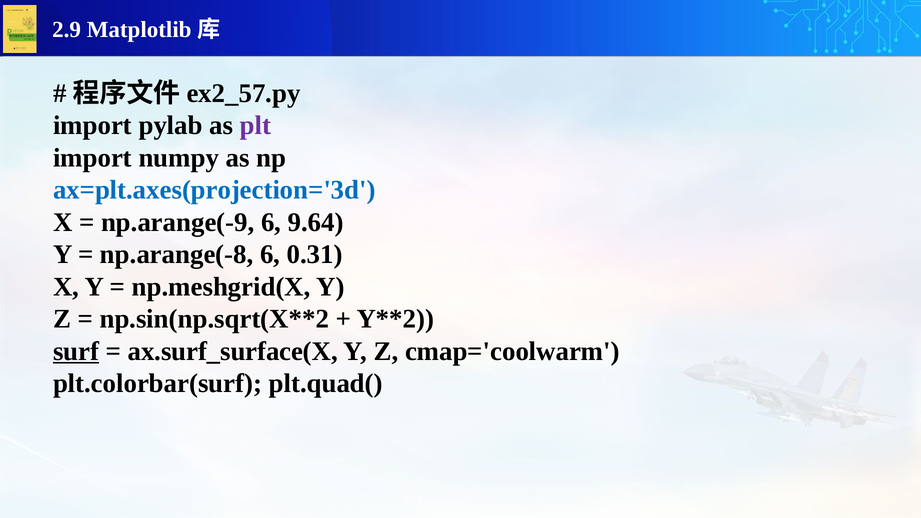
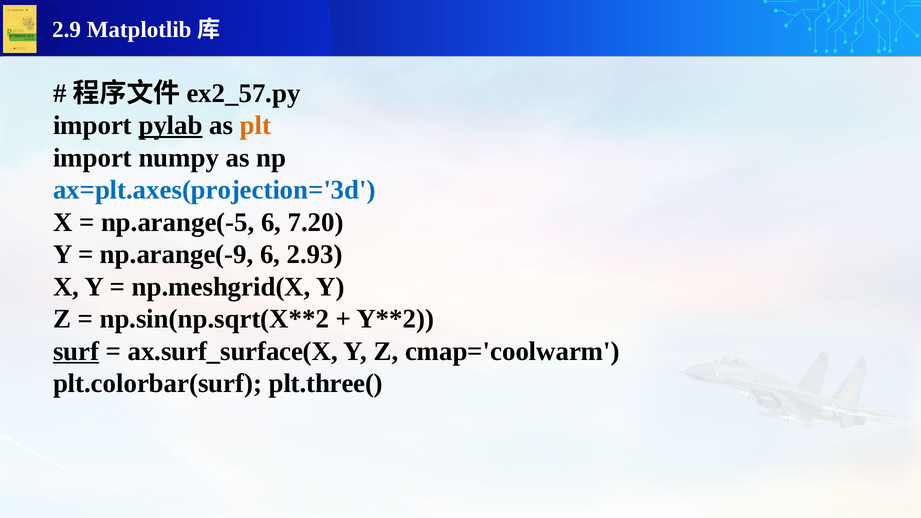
pylab underline: none -> present (171, 125)
plt colour: purple -> orange (256, 125)
np.arange(-9: np.arange(-9 -> np.arange(-5 (178, 222)
9.64: 9.64 -> 7.20 (316, 222)
np.arange(-8: np.arange(-8 -> np.arange(-9 (177, 254)
0.31: 0.31 -> 2.93 (315, 254)
plt.quad(: plt.quad( -> plt.three( (326, 383)
